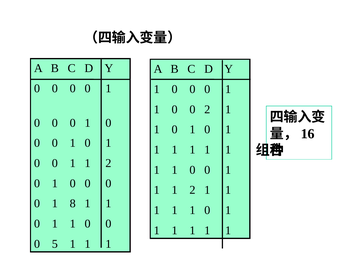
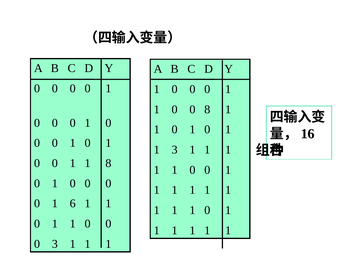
0 2: 2 -> 8 (207, 110)
1: 1 -> 3 (175, 150)
0 1 1 2: 2 -> 8 (108, 164)
2: 2 -> 1 (192, 191)
8: 8 -> 6 (73, 204)
0 5: 5 -> 3 (55, 245)
